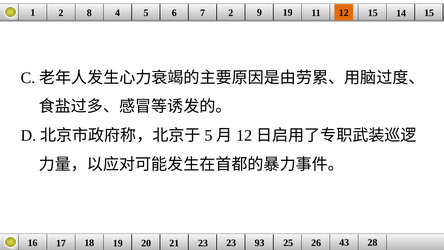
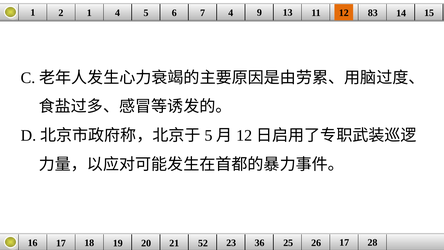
2 8: 8 -> 1 (89, 13)
7 2: 2 -> 4 (231, 13)
9 19: 19 -> 13 (288, 13)
12 15: 15 -> 83 (373, 13)
21 23: 23 -> 52 (203, 243)
93: 93 -> 36 (260, 243)
26 43: 43 -> 17 (344, 242)
